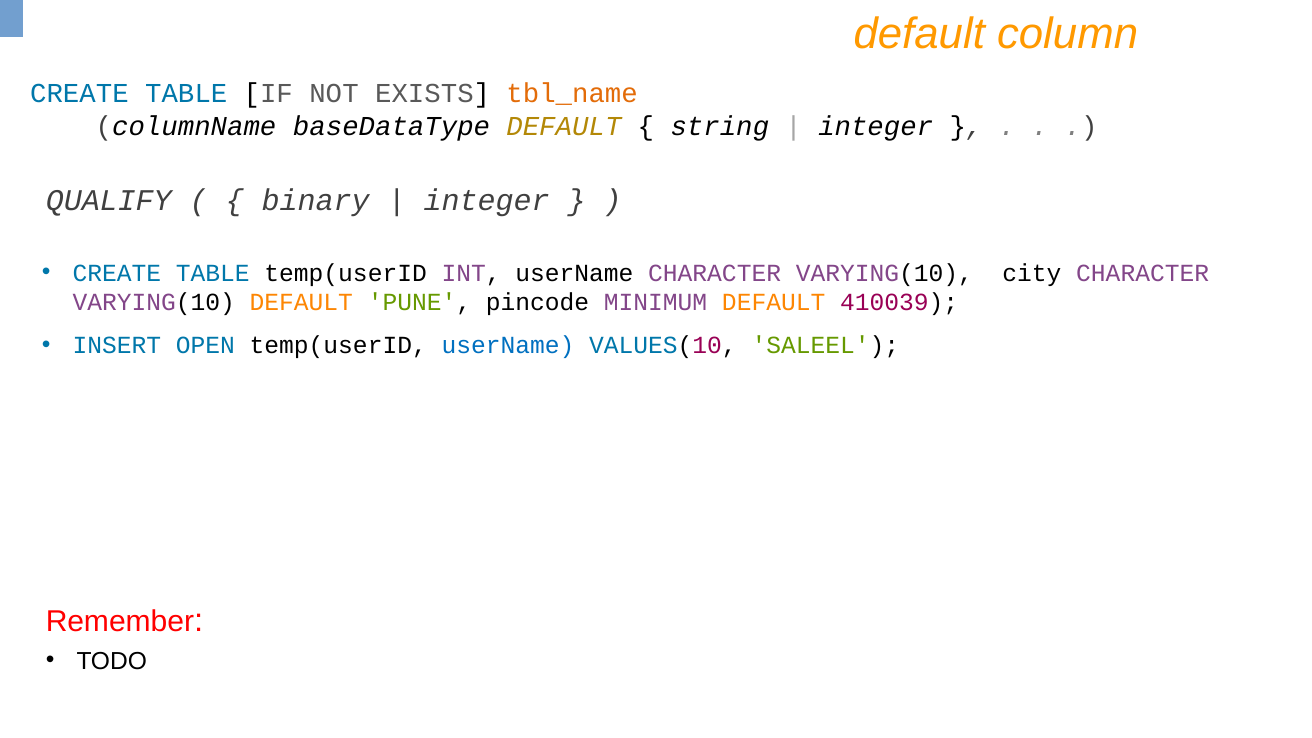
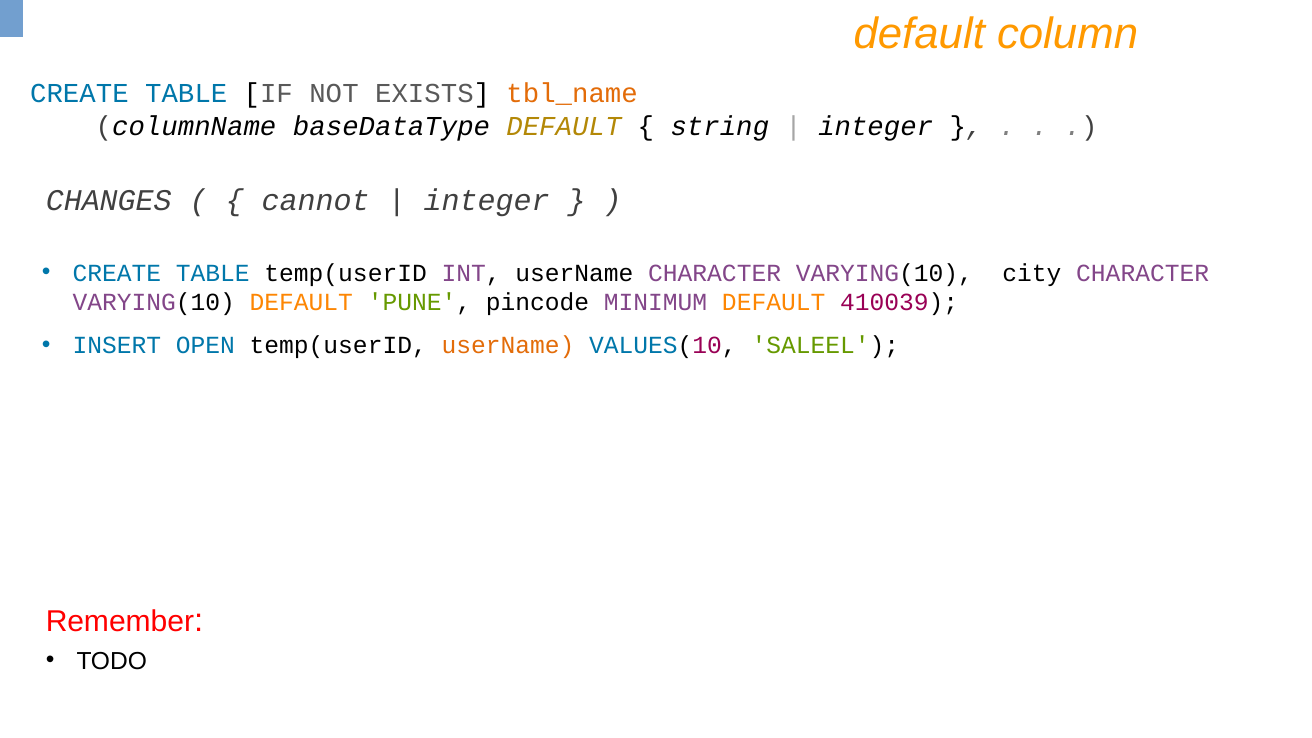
QUALIFY: QUALIFY -> CHANGES (109, 200)
binary: binary -> cannot (316, 200)
userName colour: blue -> orange (508, 345)
